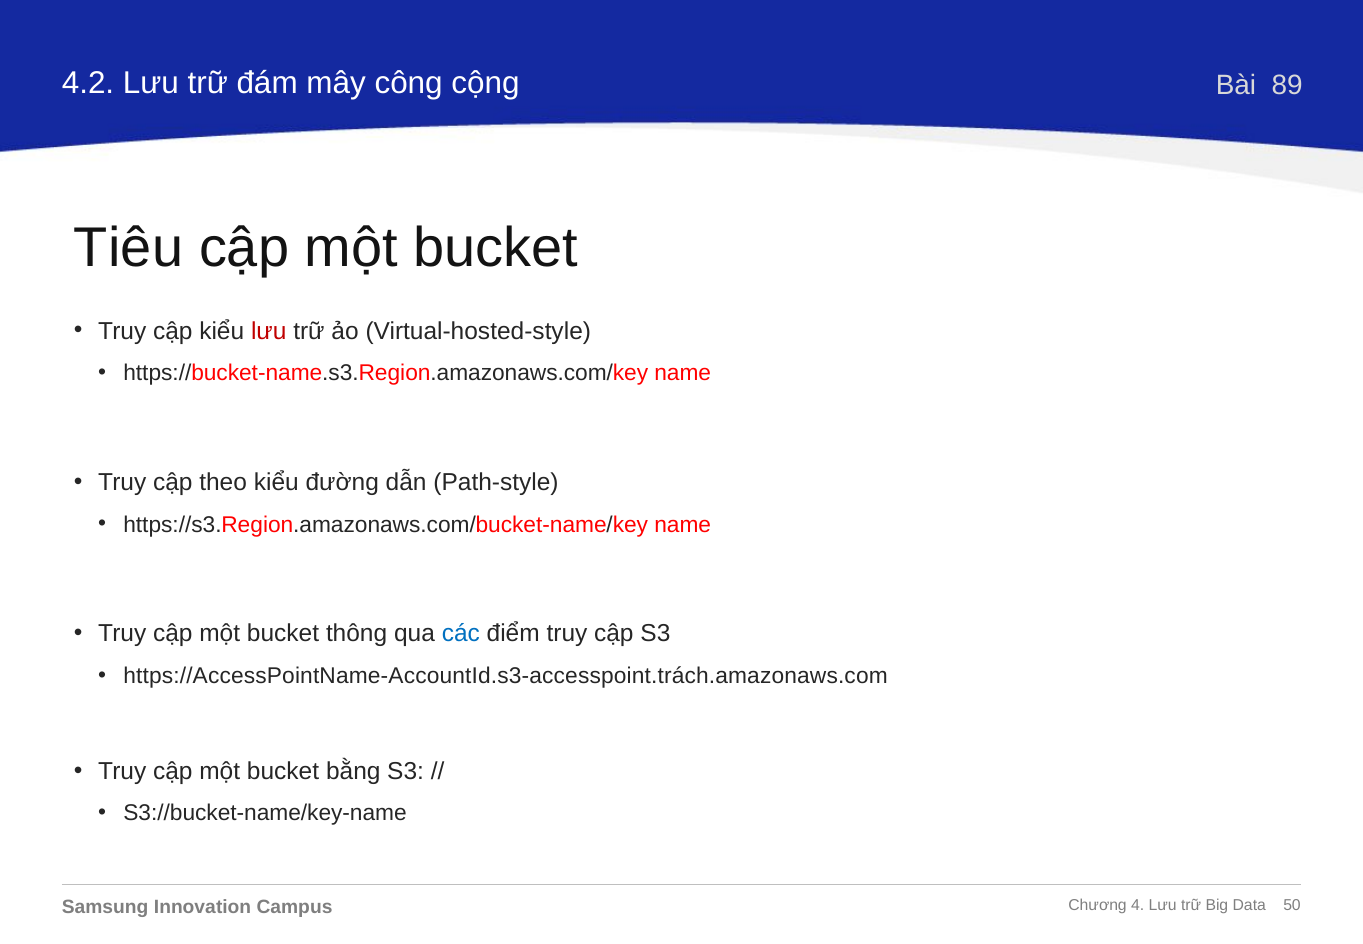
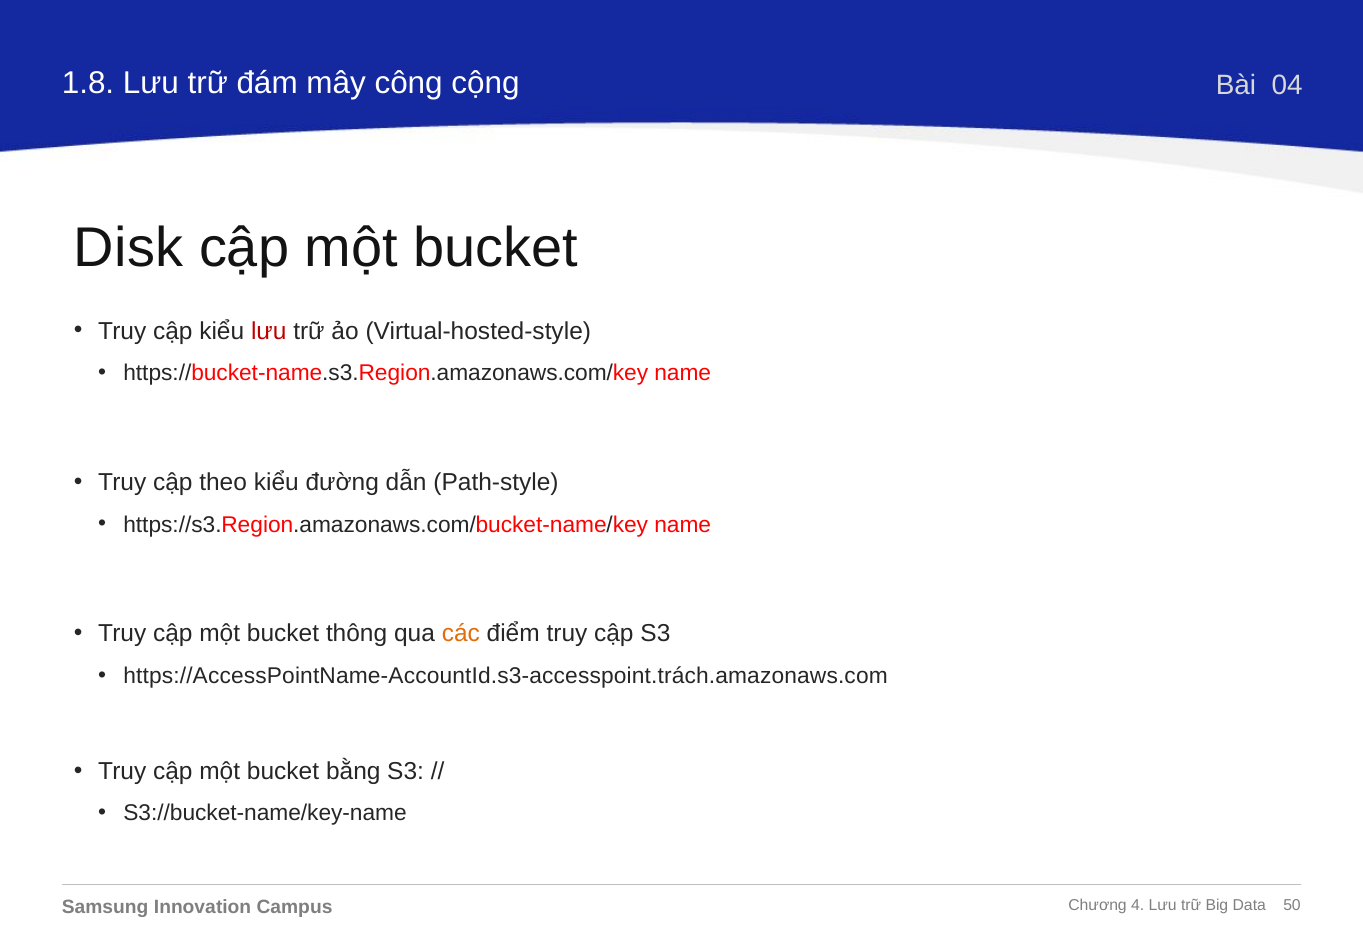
4.2: 4.2 -> 1.8 (88, 83)
89: 89 -> 04 (1287, 85)
Tiêu: Tiêu -> Disk (128, 247)
các colour: blue -> orange (461, 634)
